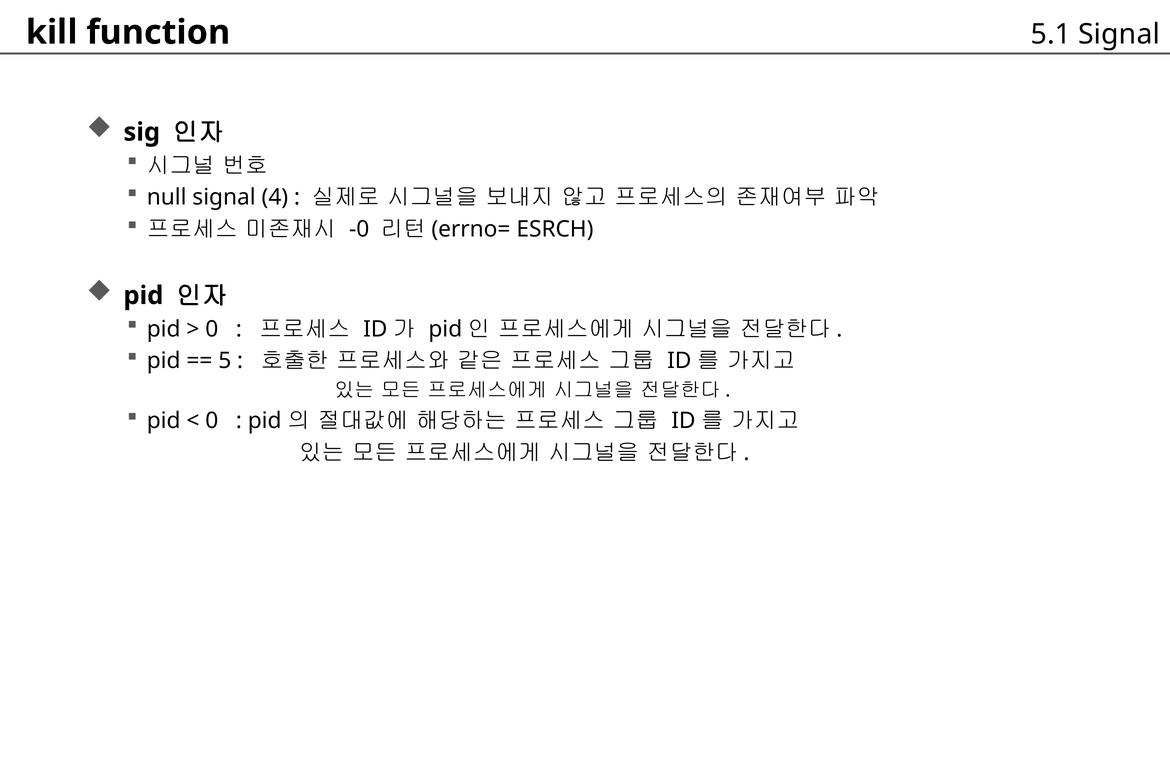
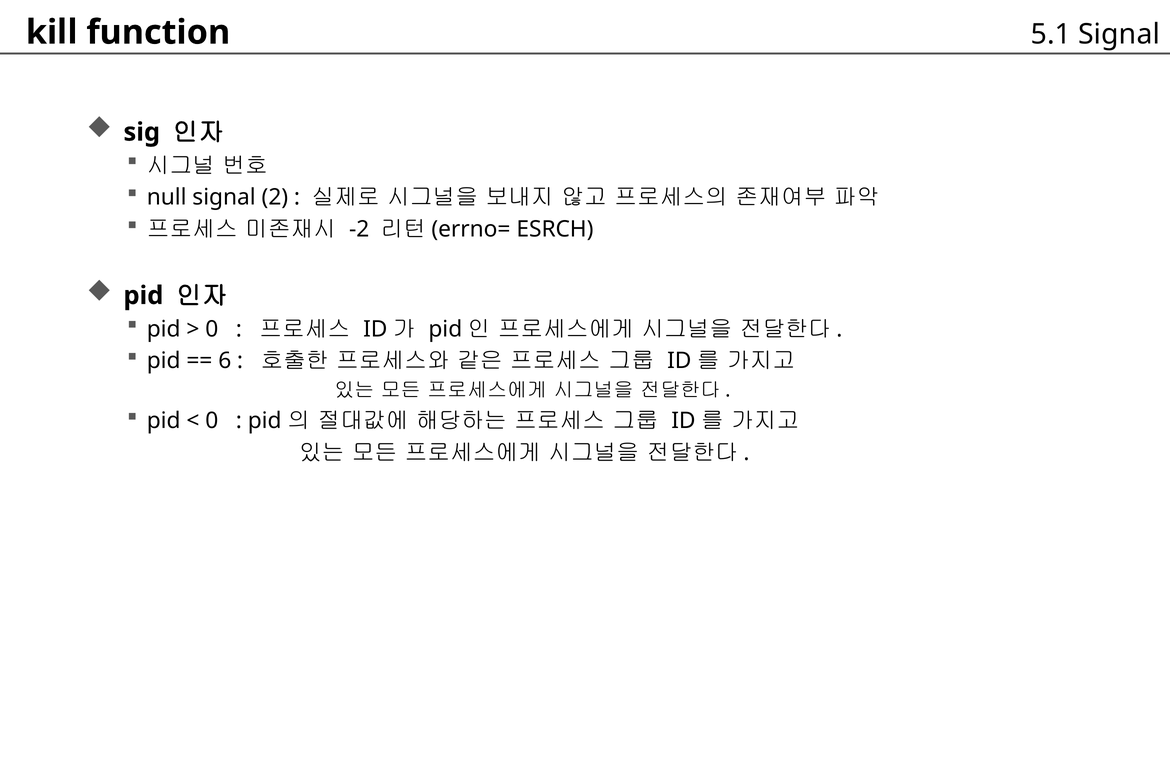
4: 4 -> 2 (275, 197)
-0: -0 -> -2 (359, 229)
5: 5 -> 6 (225, 361)
